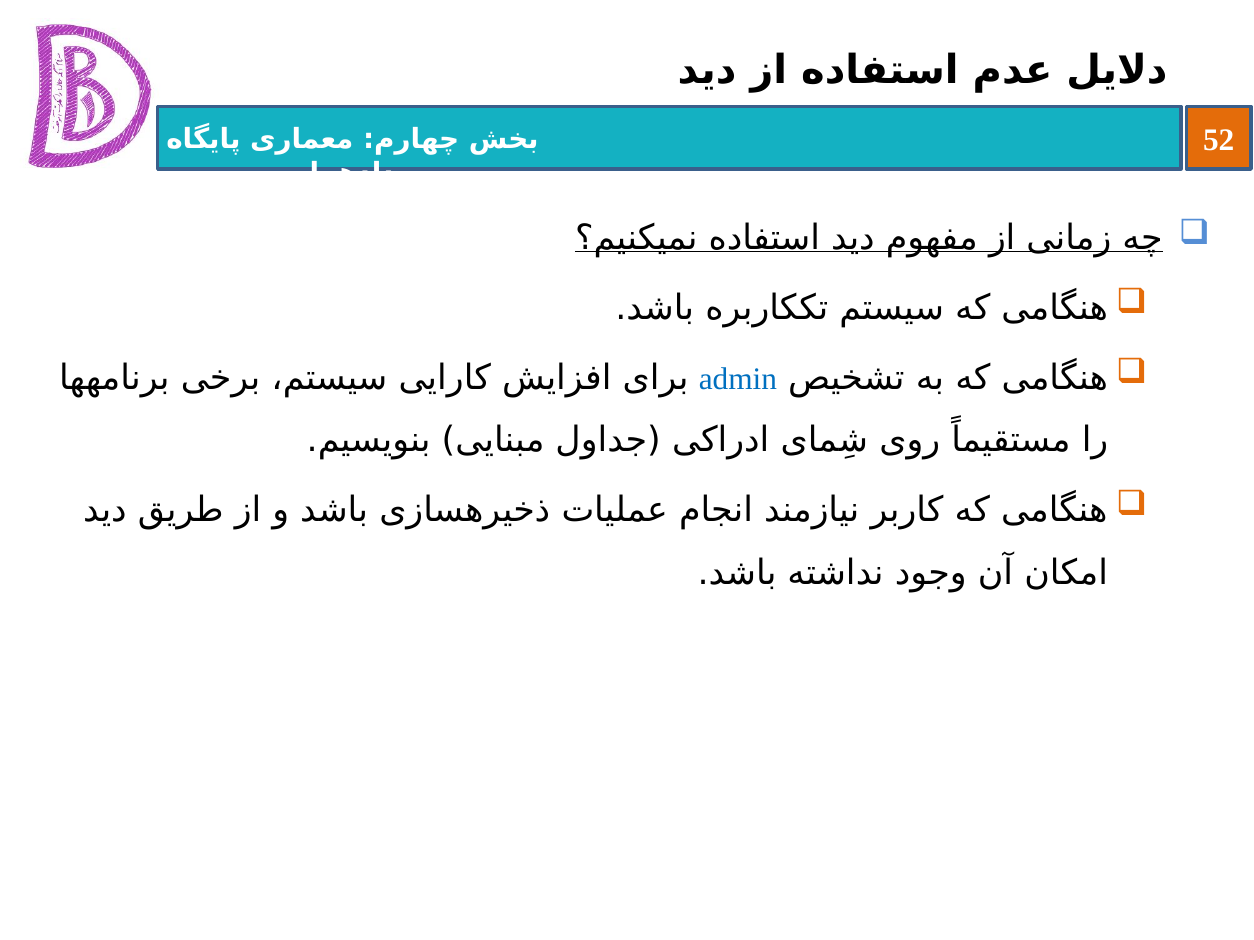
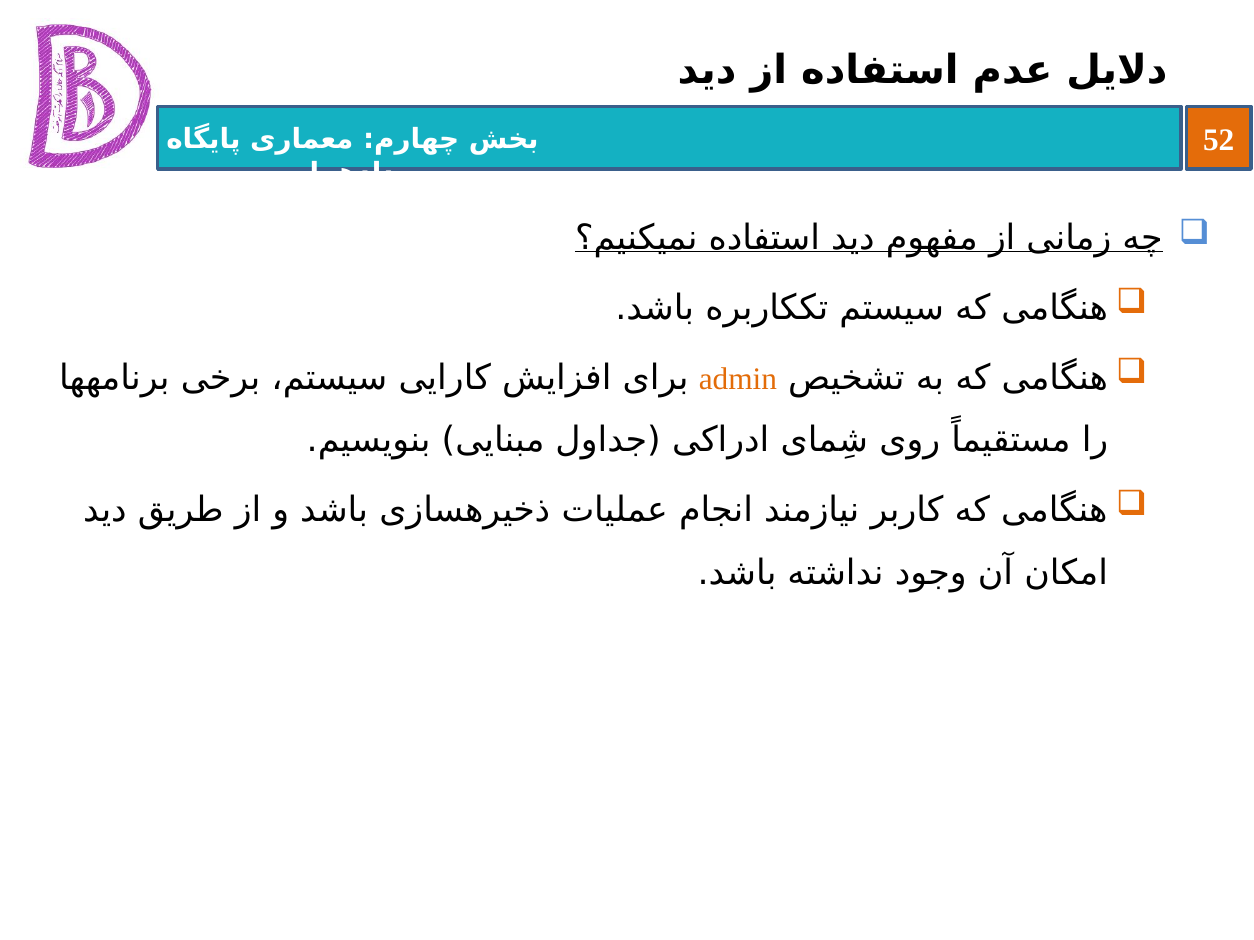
admin colour: blue -> orange (738, 379)
